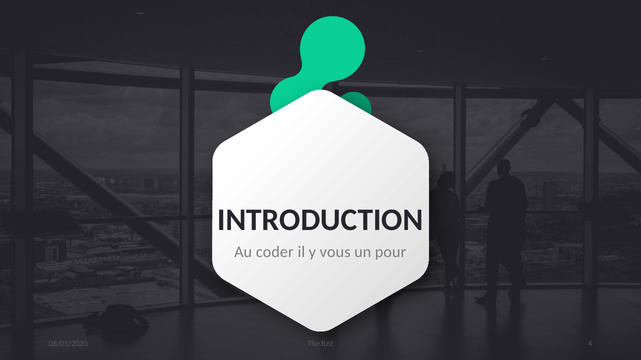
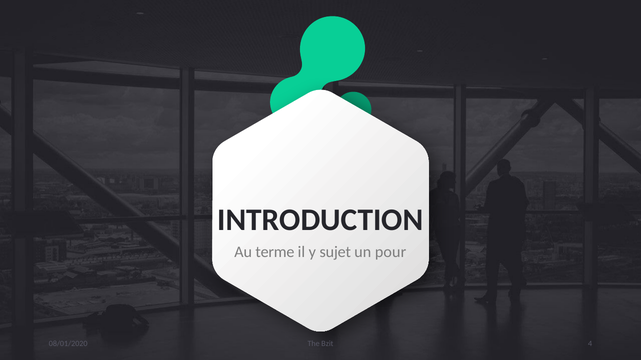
coder: coder -> terme (275, 252)
vous: vous -> sujet (335, 252)
